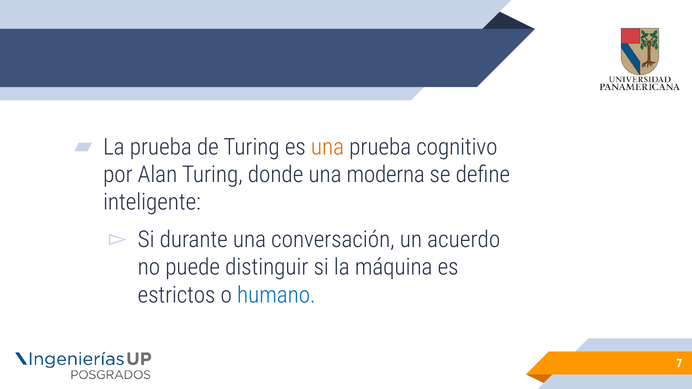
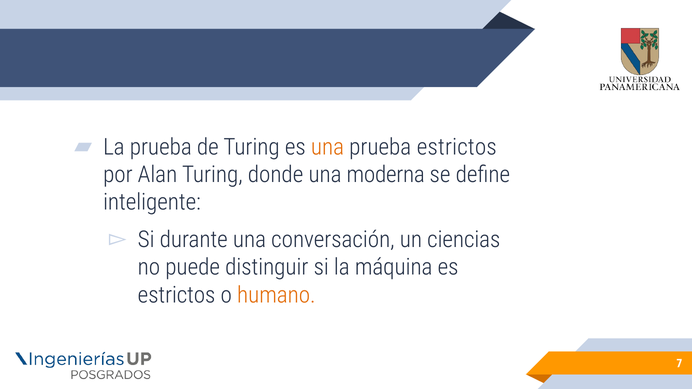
prueba cognitivo: cognitivo -> estrictos (457, 147)
acuerdo: acuerdo -> ciencias (464, 240)
humano colour: blue -> orange (276, 295)
